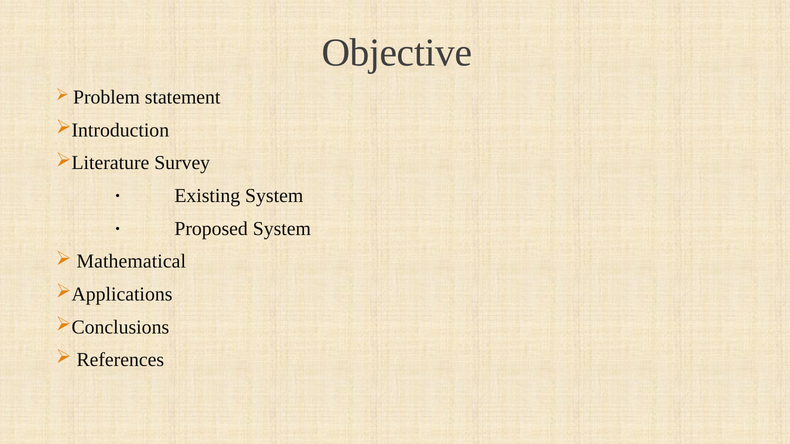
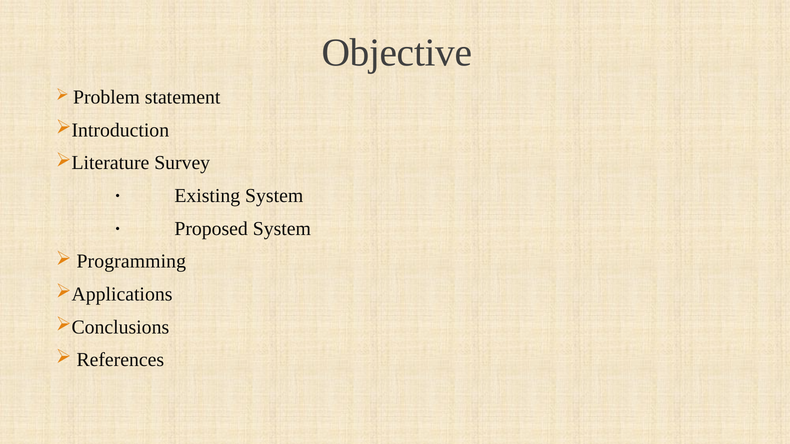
Mathematical: Mathematical -> Programming (131, 262)
